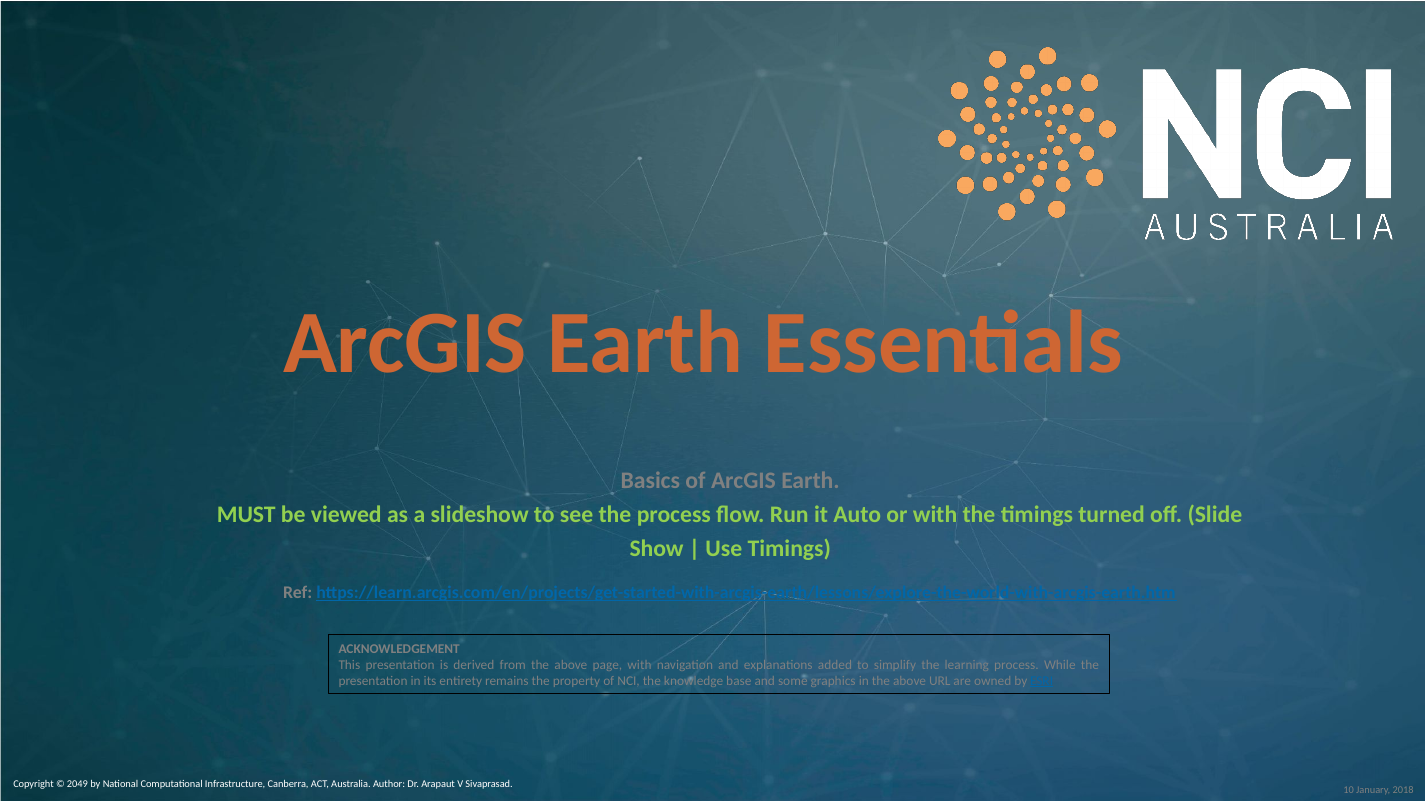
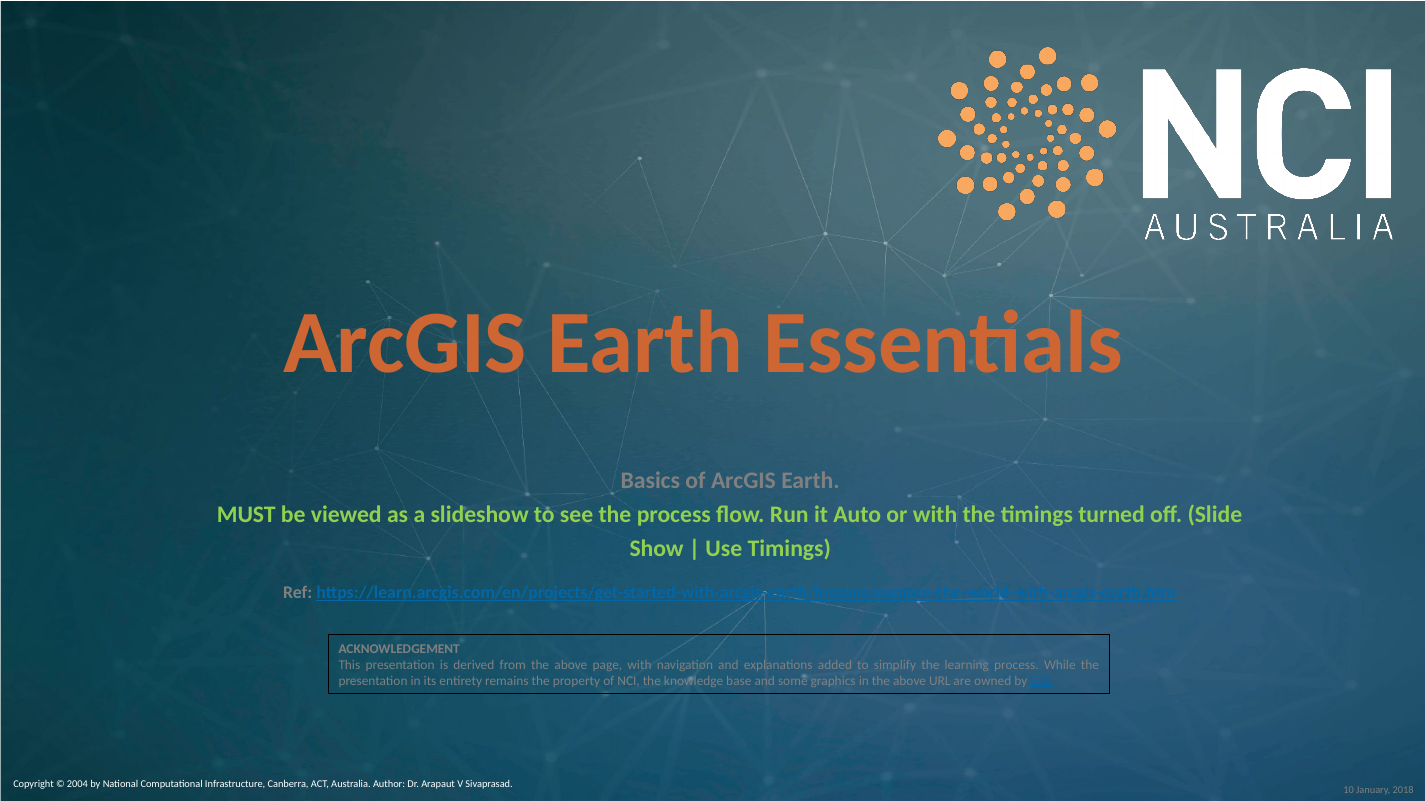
2049: 2049 -> 2004 (77, 785)
